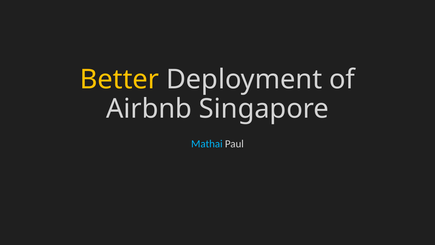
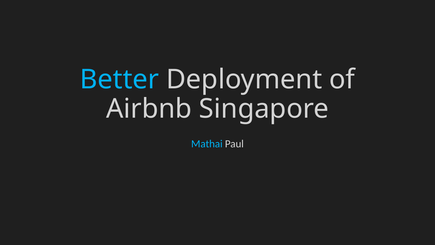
Better colour: yellow -> light blue (119, 79)
